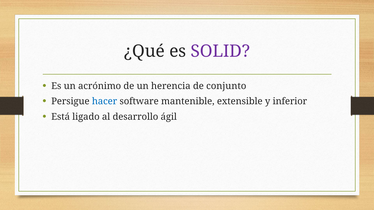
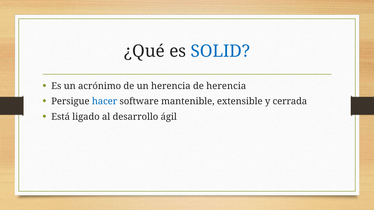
SOLID colour: purple -> blue (220, 51)
de conjunto: conjunto -> herencia (226, 86)
inferior: inferior -> cerrada (290, 102)
